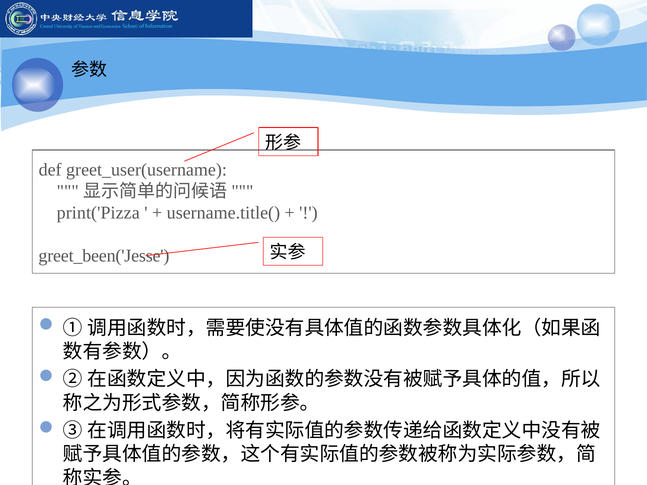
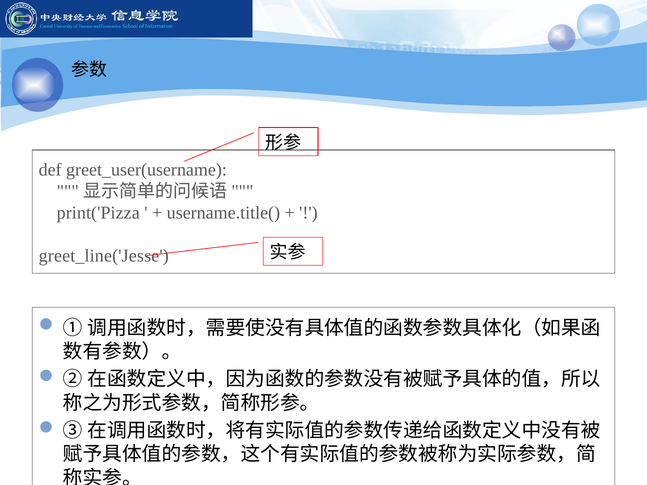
greet_been('Jesse: greet_been('Jesse -> greet_line('Jesse (104, 256)
